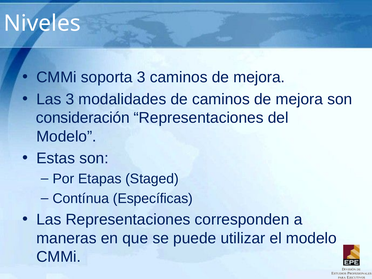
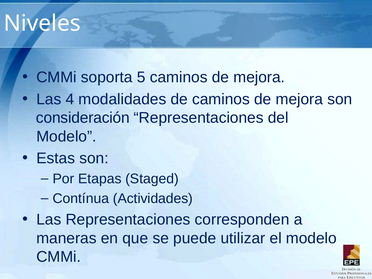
soporta 3: 3 -> 5 (141, 77)
Las 3: 3 -> 4 (70, 99)
Específicas: Específicas -> Actividades (153, 198)
